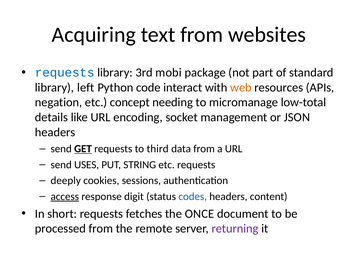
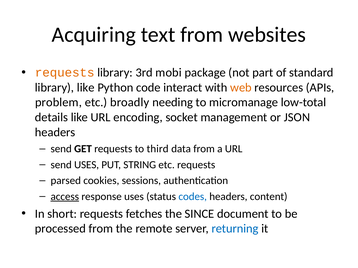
requests colour: blue -> orange (65, 73)
library left: left -> like (86, 88)
negation: negation -> problem (58, 103)
concept: concept -> broadly (130, 103)
GET underline: present -> none (83, 149)
deeply: deeply -> parsed (66, 181)
response digit: digit -> uses (134, 197)
ONCE: ONCE -> SINCE (200, 214)
returning colour: purple -> blue (235, 229)
